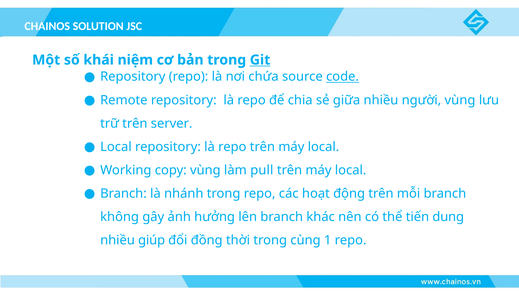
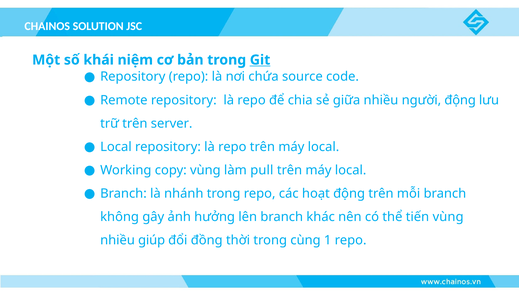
code underline: present -> none (343, 77)
người vùng: vùng -> động (460, 100)
tiến dung: dung -> vùng (448, 217)
